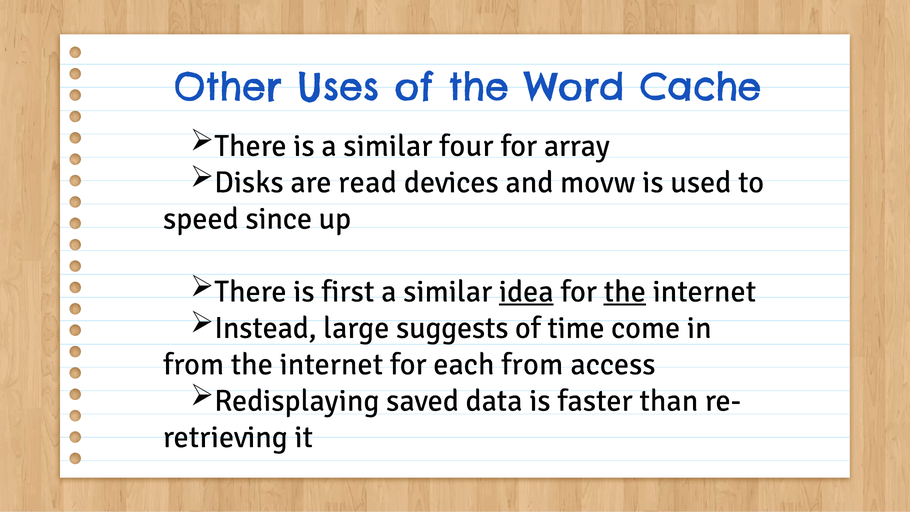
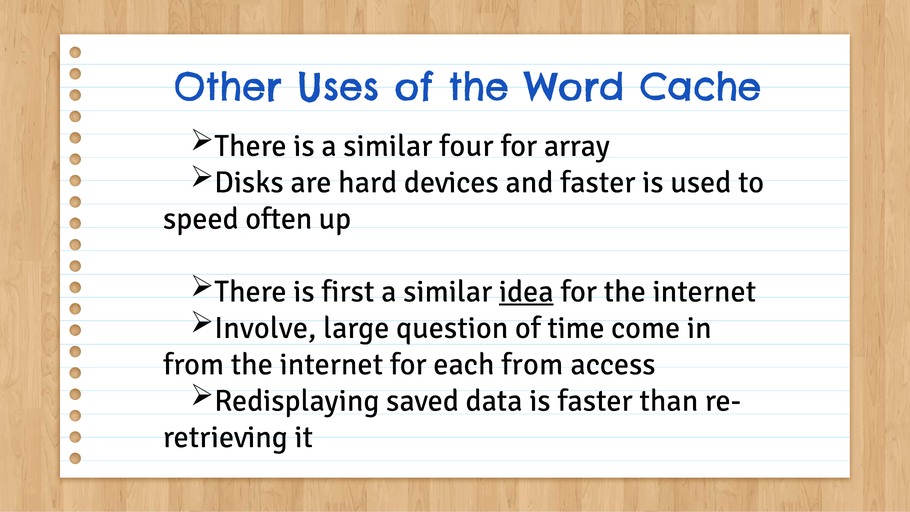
read: read -> hard (368, 182)
and movw: movw -> faster (598, 182)
since: since -> often (279, 219)
the underline: present -> none (625, 291)
Instead: Instead -> Involve (265, 328)
suggests: suggests -> question (452, 328)
